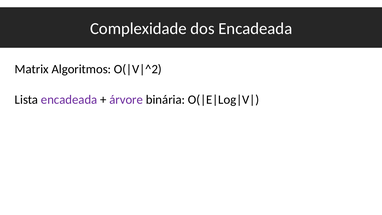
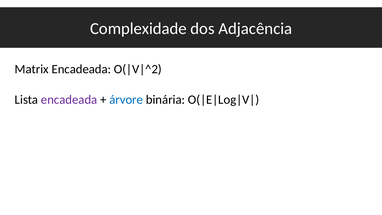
dos Encadeada: Encadeada -> Adjacência (255, 29)
Matrix Algoritmos: Algoritmos -> Encadeada (81, 69)
árvore colour: purple -> blue (126, 100)
